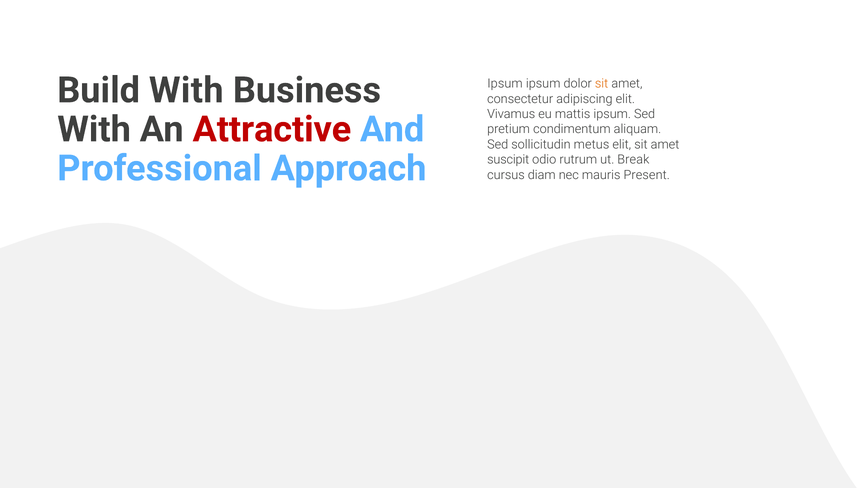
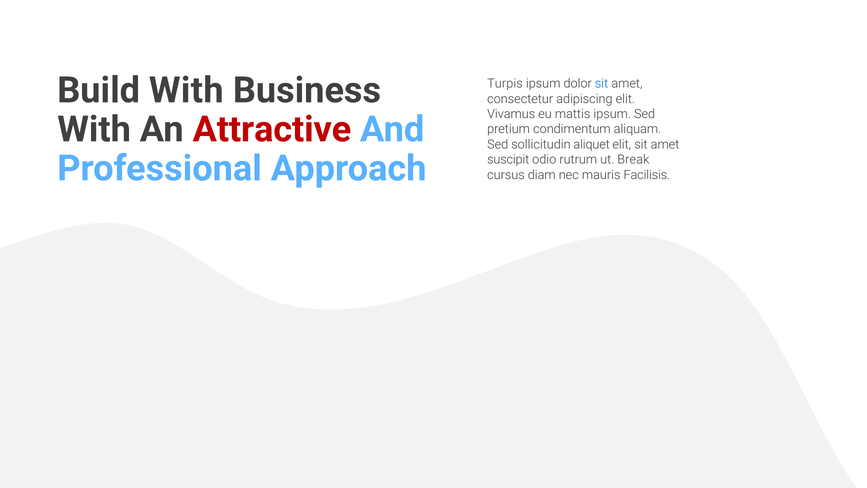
Ipsum: Ipsum -> Turpis (505, 84)
sit colour: orange -> blue (602, 84)
metus: metus -> aliquet (592, 144)
Present: Present -> Facilisis (647, 175)
